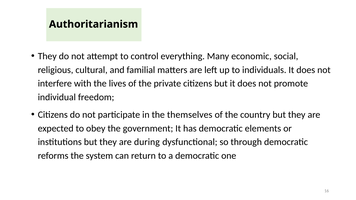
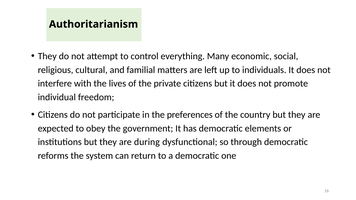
themselves: themselves -> preferences (190, 115)
